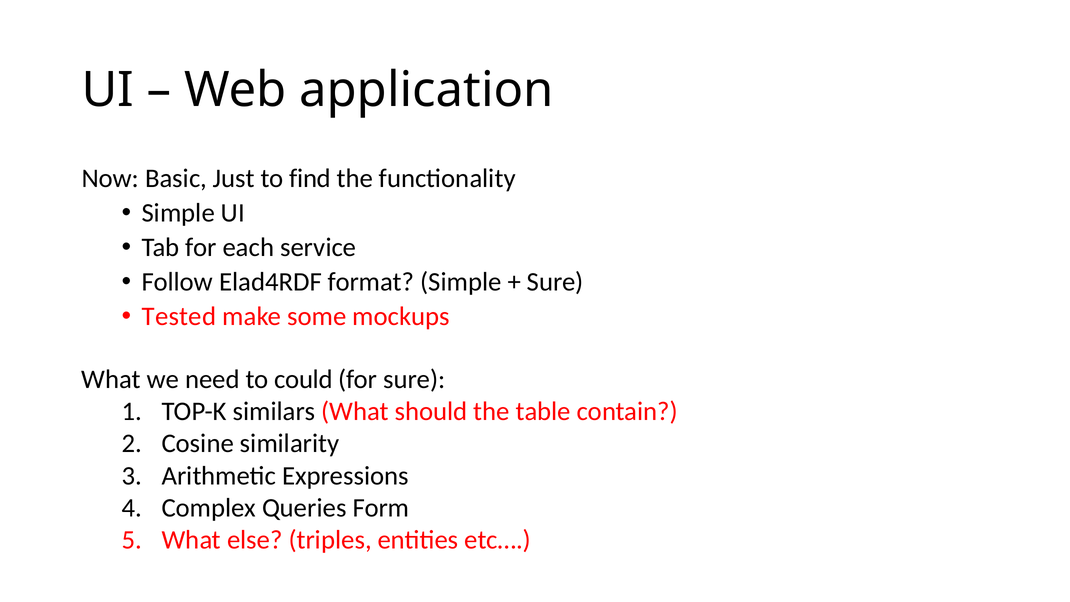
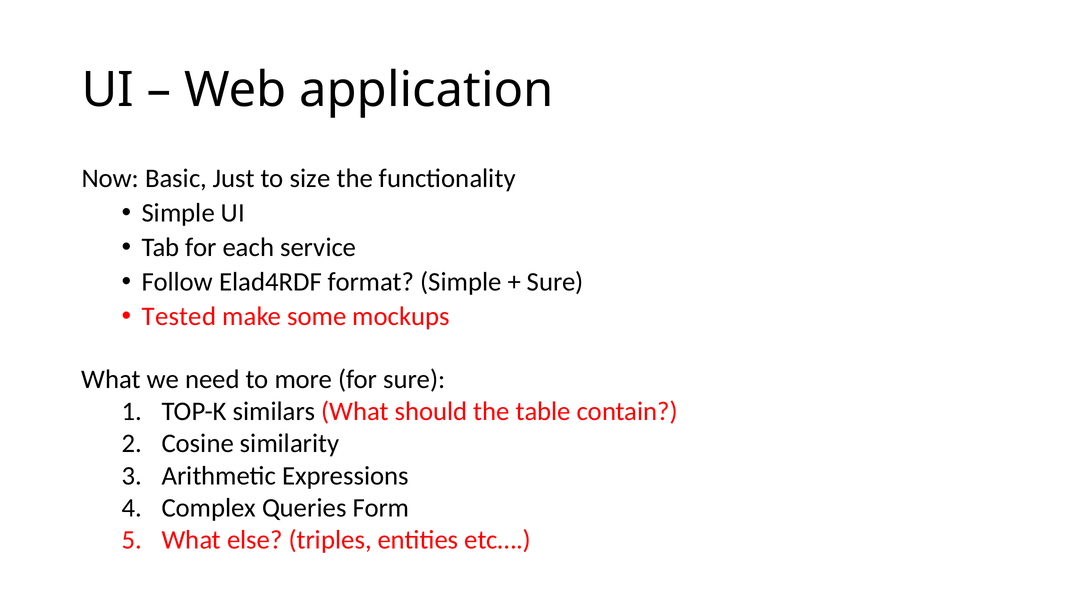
find: find -> size (310, 179)
could: could -> more (303, 379)
